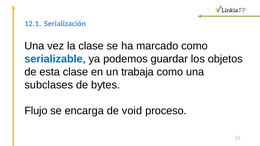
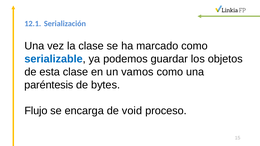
trabaja: trabaja -> vamos (137, 72)
subclases: subclases -> paréntesis (49, 85)
